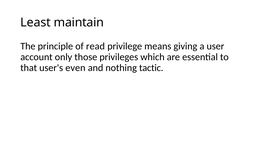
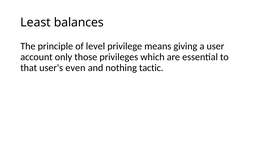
maintain: maintain -> balances (79, 22)
read: read -> level (95, 46)
